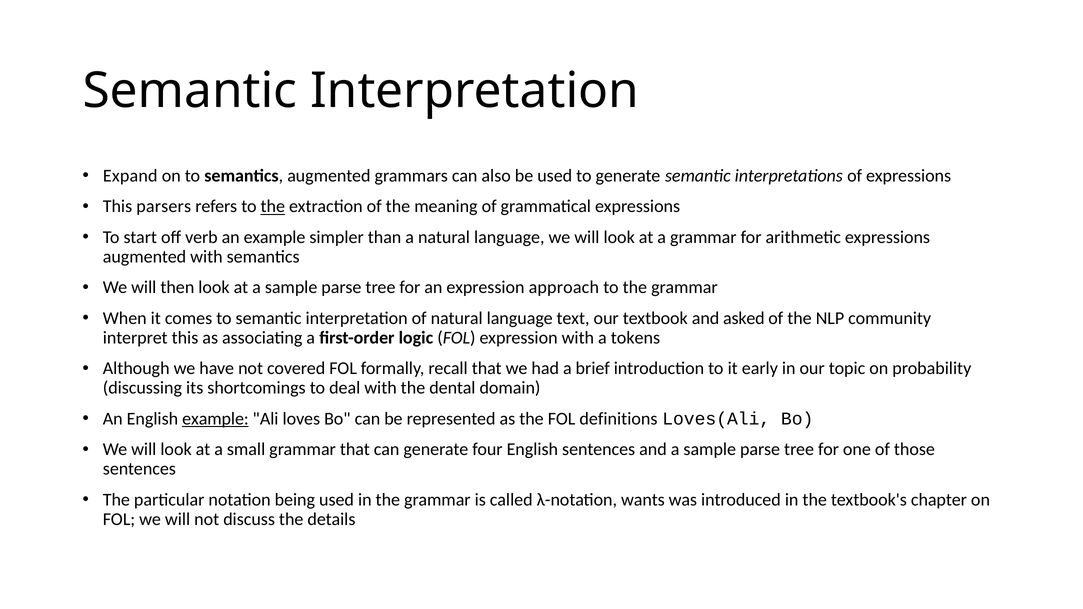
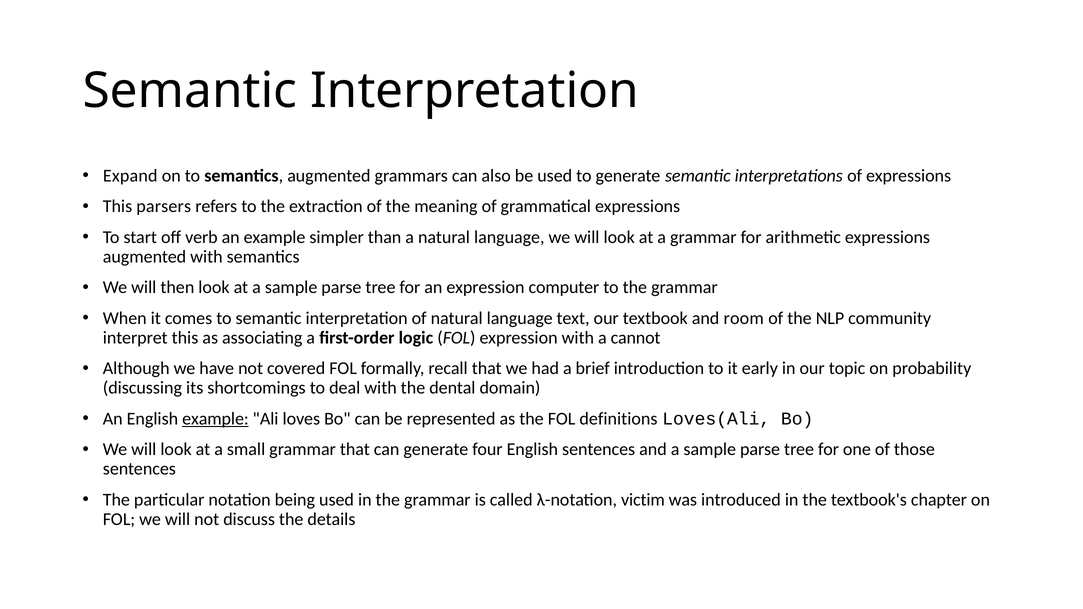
the underline: present -> none (273, 207)
approach: approach -> computer (564, 288)
asked: asked -> room (744, 318)
tokens: tokens -> cannot (636, 338)
wants: wants -> victim (643, 500)
